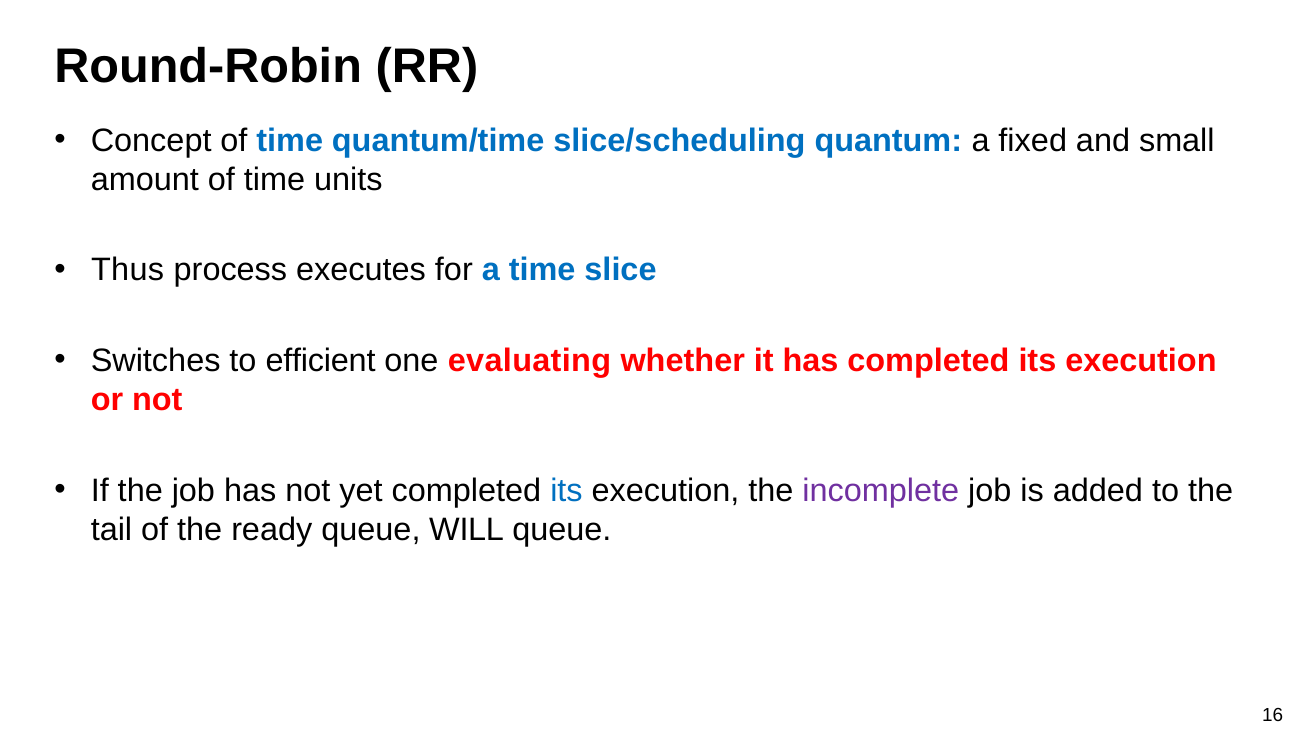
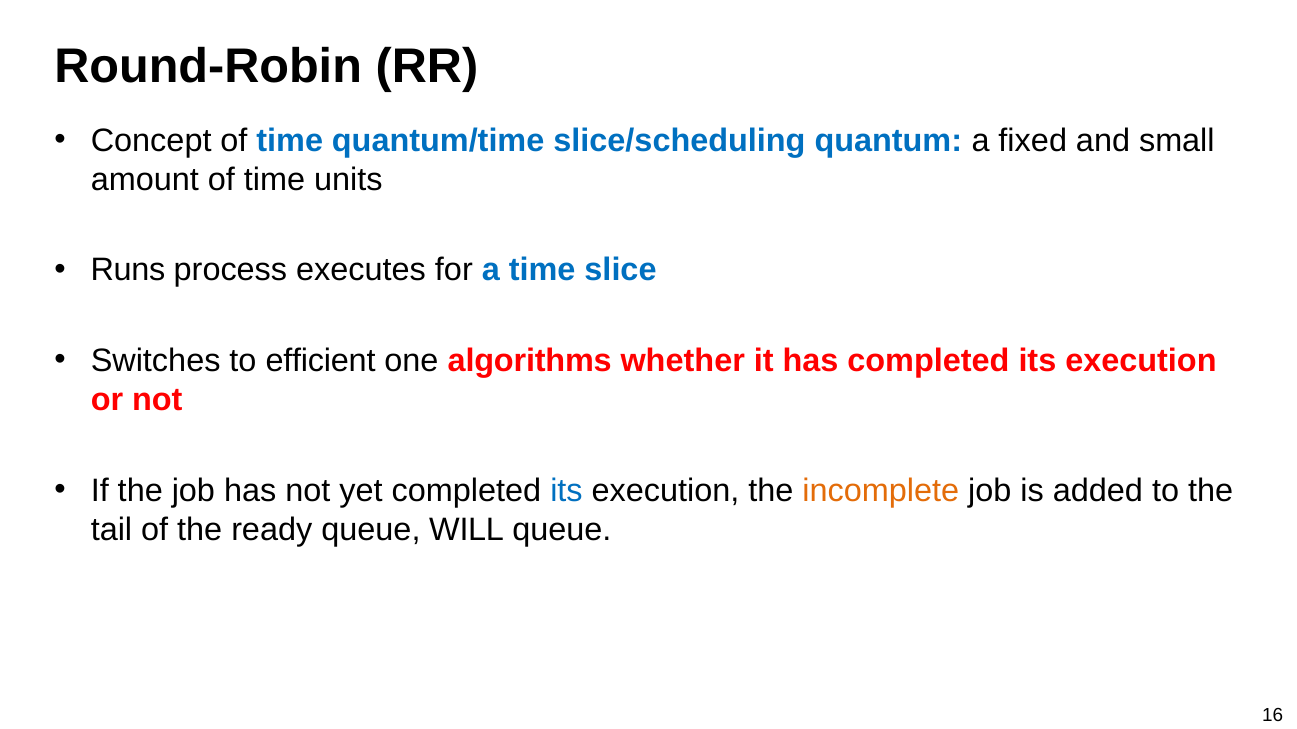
Thus: Thus -> Runs (128, 270)
evaluating: evaluating -> algorithms (530, 361)
incomplete colour: purple -> orange (881, 491)
